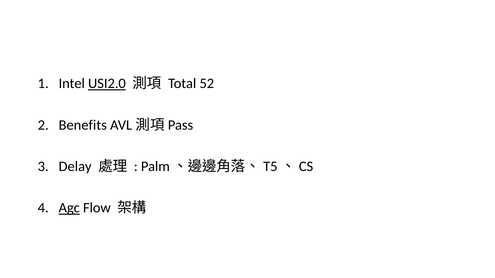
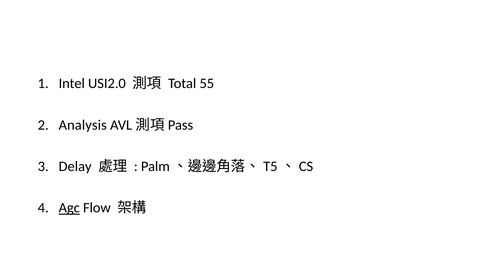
USI2.0 underline: present -> none (107, 84)
52: 52 -> 55 (207, 84)
Benefits: Benefits -> Analysis (83, 125)
